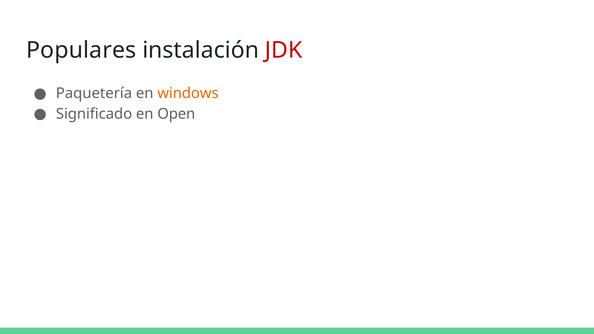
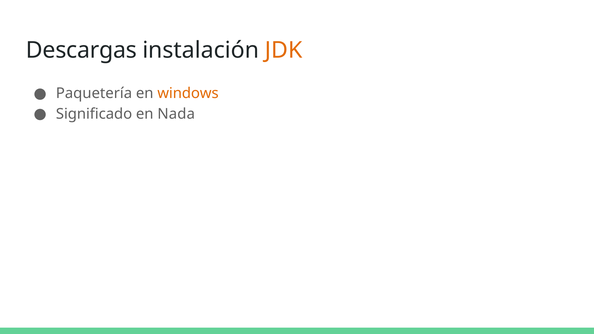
Populares: Populares -> Descargas (81, 50)
JDK colour: red -> orange (284, 50)
Open: Open -> Nada (176, 114)
